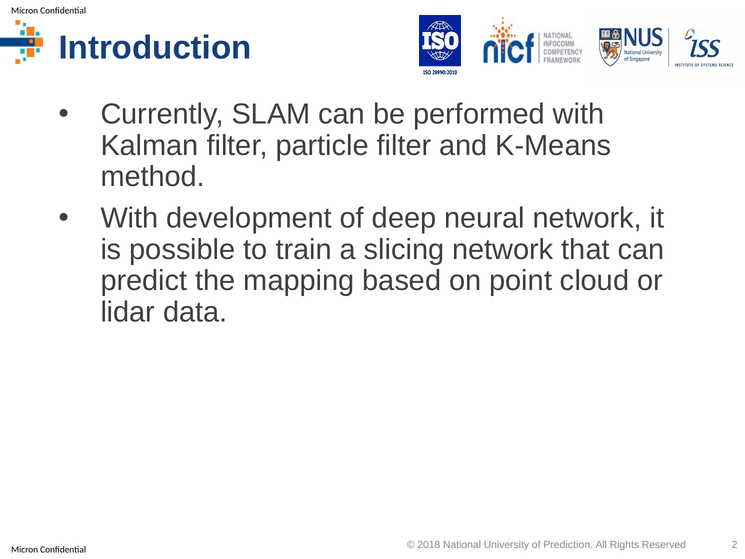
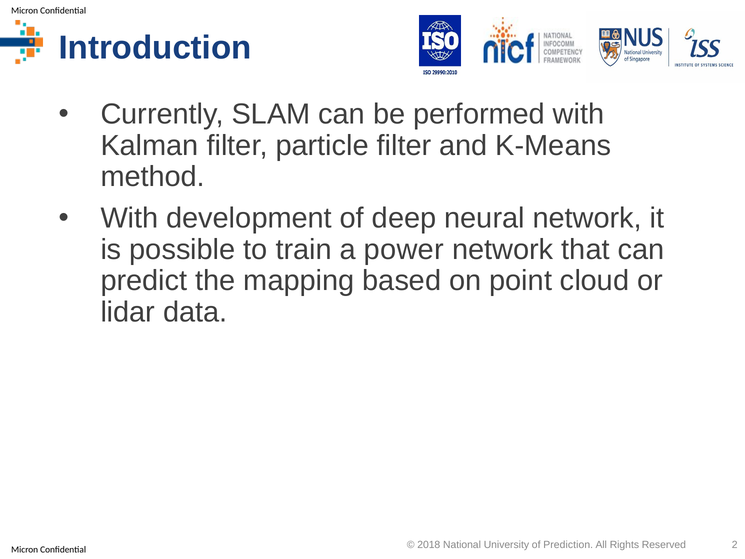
slicing: slicing -> power (404, 250)
